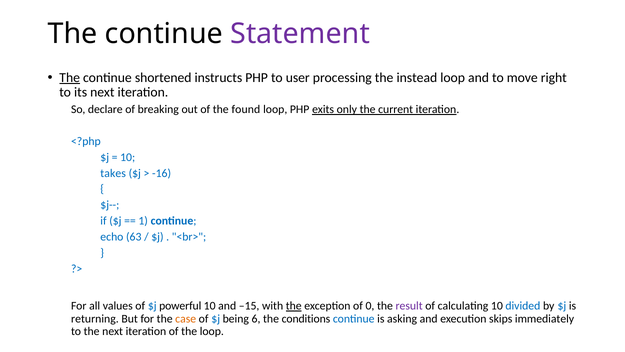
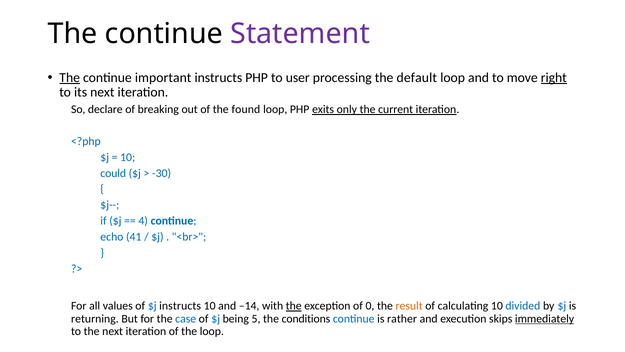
shortened: shortened -> important (163, 78)
instead: instead -> default (417, 78)
right underline: none -> present (554, 78)
takes: takes -> could (113, 173)
-16: -16 -> -30 (162, 173)
1: 1 -> 4 (143, 221)
63: 63 -> 41 (134, 237)
$j powerful: powerful -> instructs (180, 306)
–15: –15 -> –14 (249, 306)
result colour: purple -> orange (409, 306)
case colour: orange -> blue (186, 318)
6: 6 -> 5 (256, 318)
asking: asking -> rather (402, 318)
immediately underline: none -> present (545, 318)
